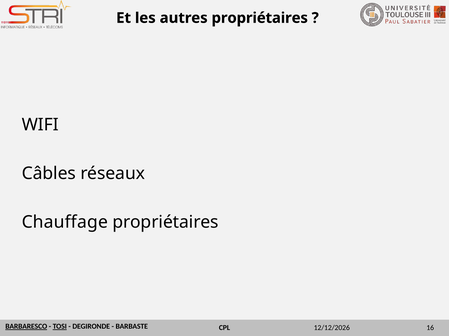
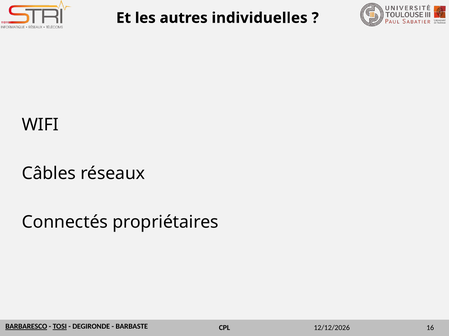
autres propriétaires: propriétaires -> individuelles (260, 18)
Chauffage: Chauffage -> Connectés (65, 223)
